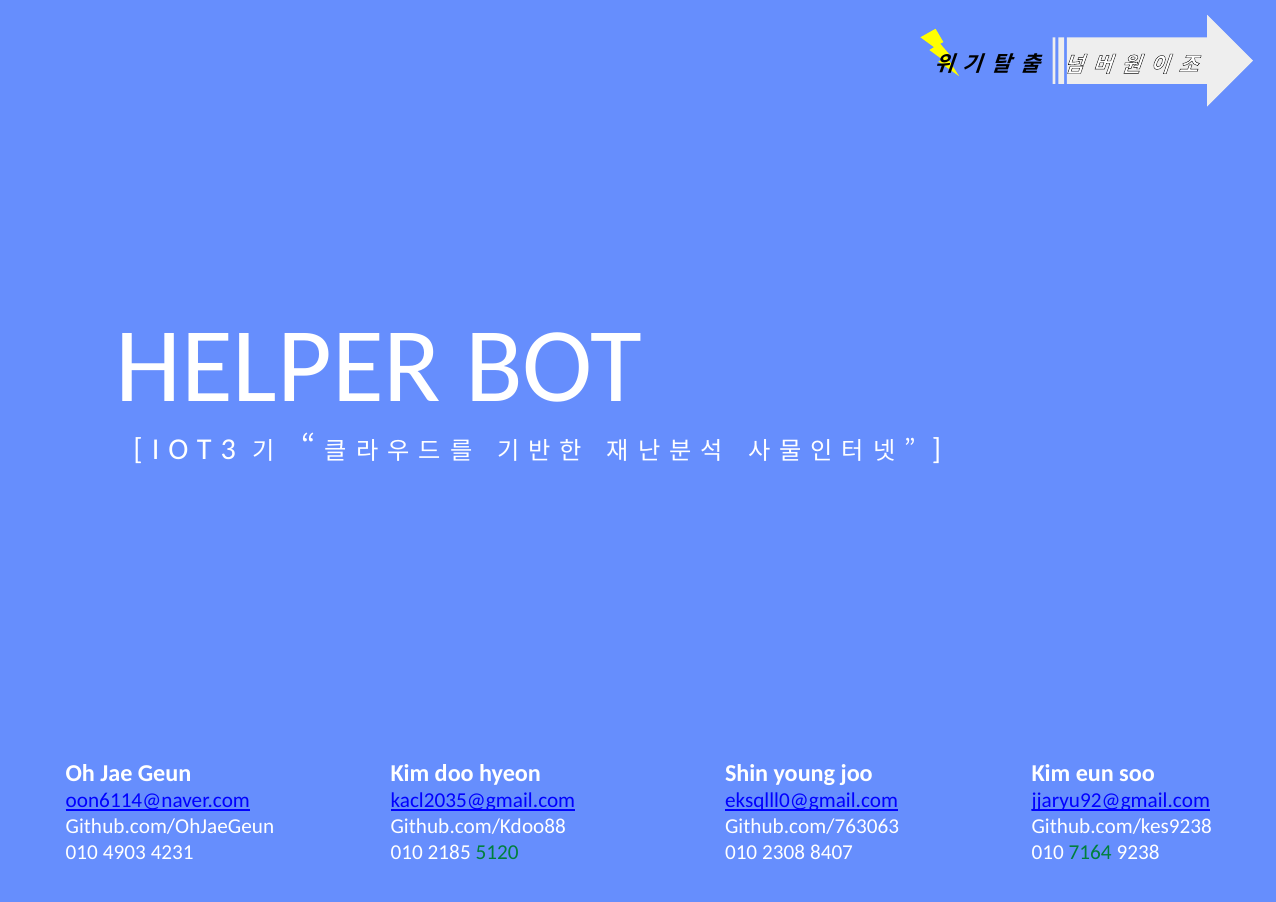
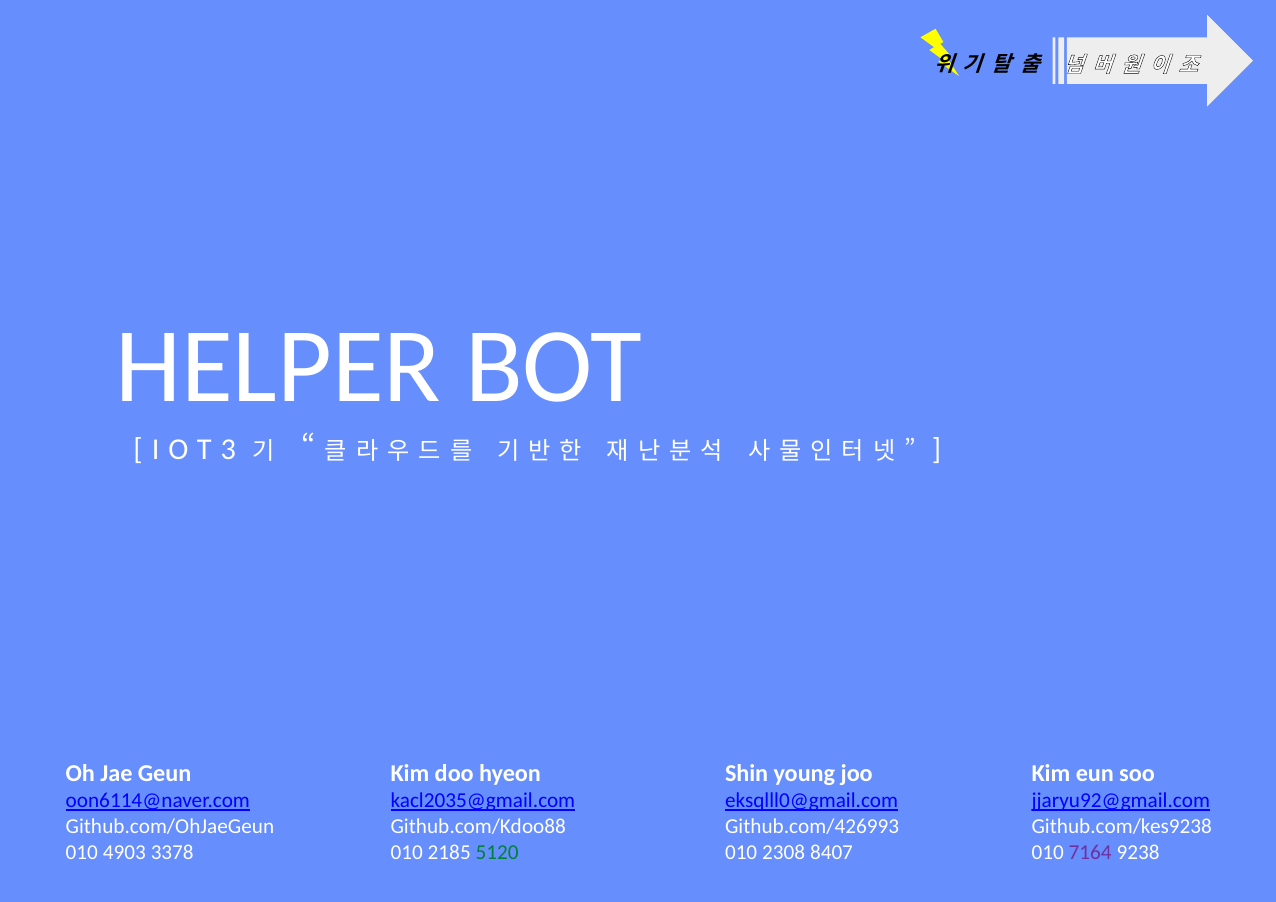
Github.com/763063: Github.com/763063 -> Github.com/426993 (812, 827)
4231: 4231 -> 3378 (172, 852)
7164 colour: green -> purple (1090, 852)
